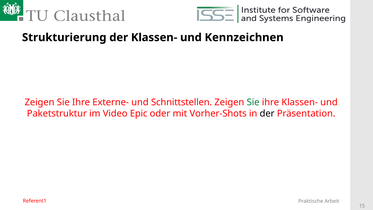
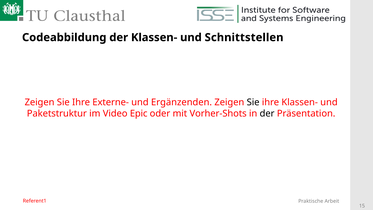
Strukturierung: Strukturierung -> Codeabbildung (64, 37)
Kennzeichnen: Kennzeichnen -> Schnittstellen (244, 37)
Schnittstellen: Schnittstellen -> Ergänzenden (181, 102)
Sie colour: green -> black (253, 102)
